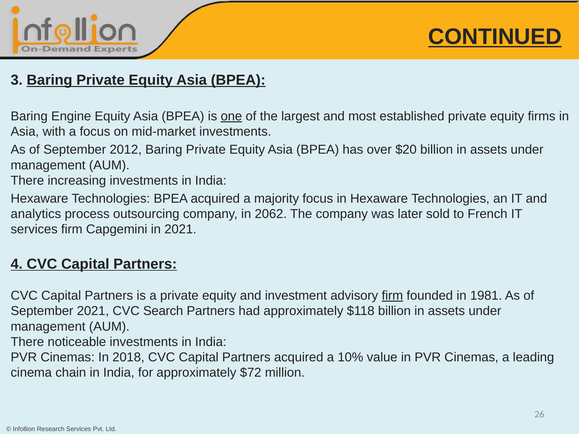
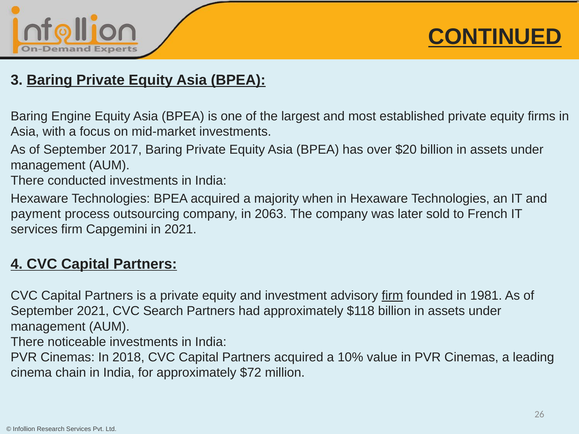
one underline: present -> none (231, 116)
2012: 2012 -> 2017 (126, 150)
increasing: increasing -> conducted (77, 181)
majority focus: focus -> when (318, 199)
analytics: analytics -> payment (36, 214)
2062: 2062 -> 2063 (271, 214)
